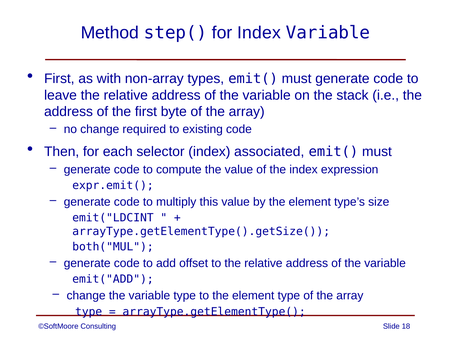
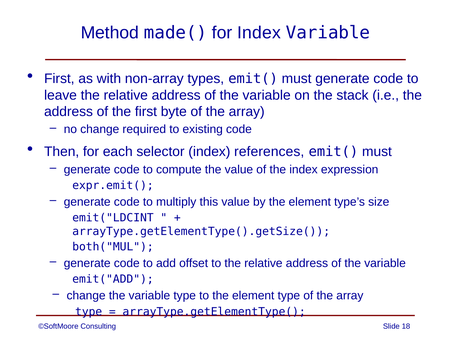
step(: step( -> made( (176, 33)
associated: associated -> references (269, 152)
